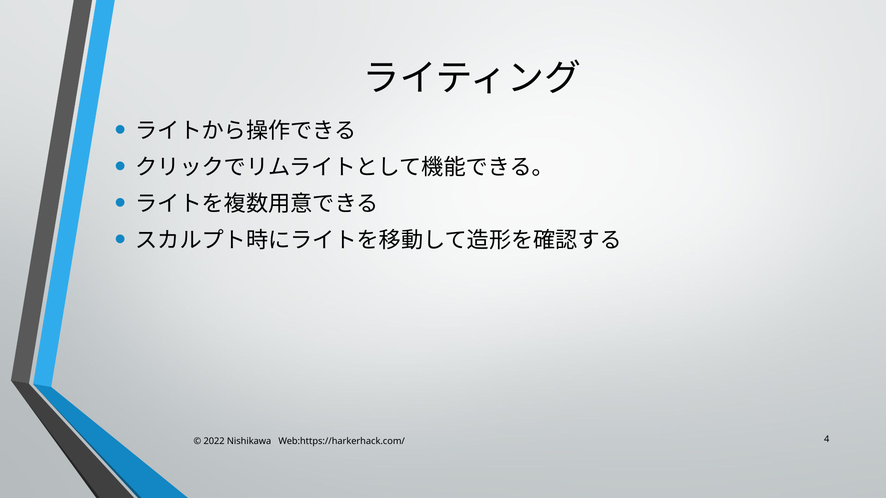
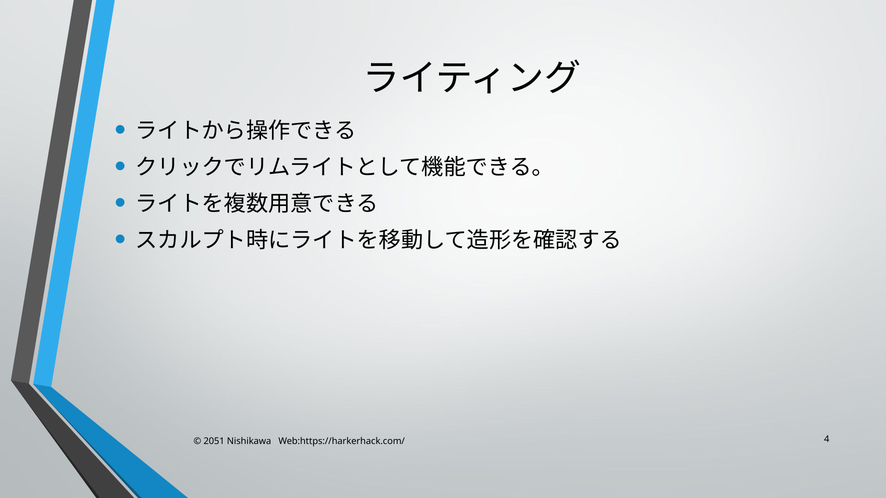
2022: 2022 -> 2051 (214, 441)
